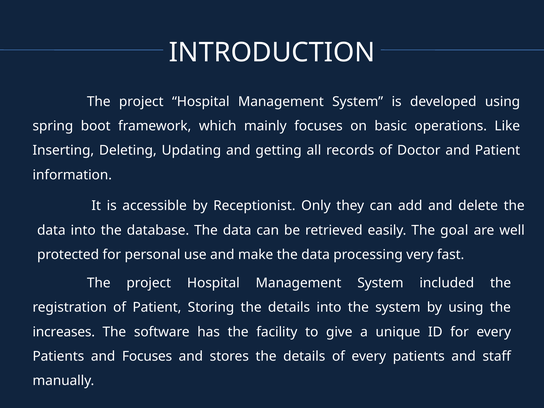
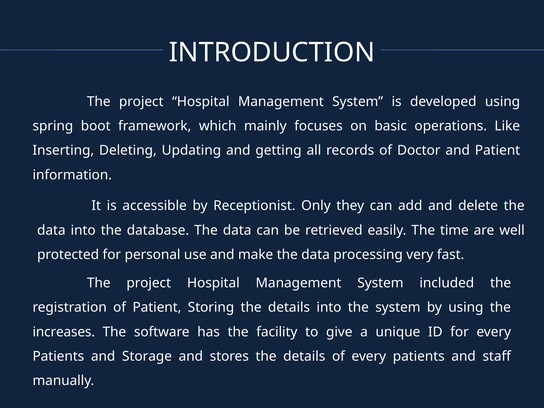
goal: goal -> time (454, 230)
and Focuses: Focuses -> Storage (147, 356)
